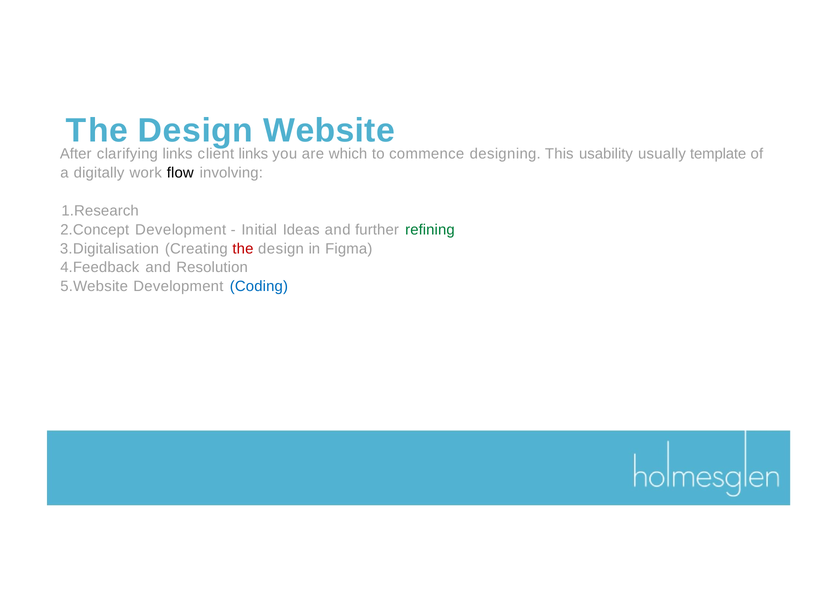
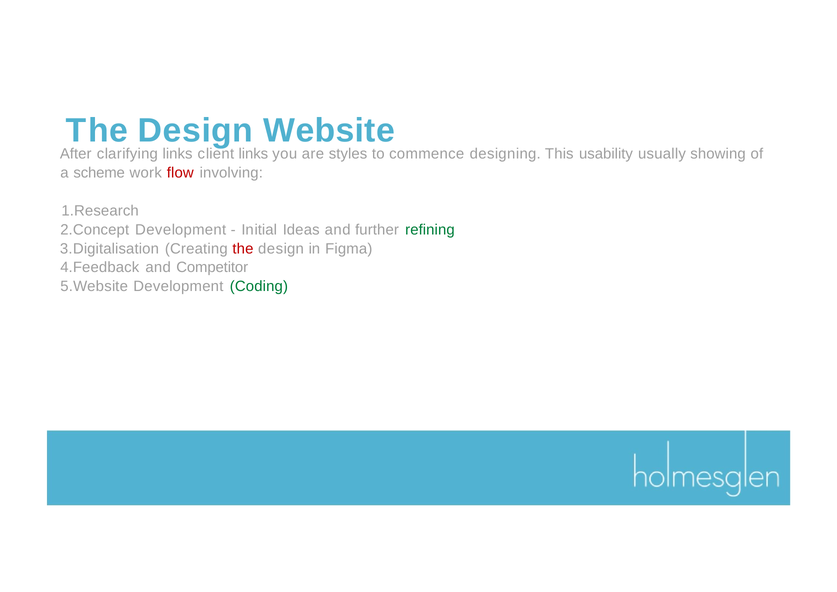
which: which -> styles (348, 154)
template: template -> showing (718, 154)
digitally: digitally -> scheme (99, 173)
flow colour: black -> red (180, 173)
Resolution: Resolution -> Competitor (212, 267)
Coding colour: blue -> green (259, 286)
